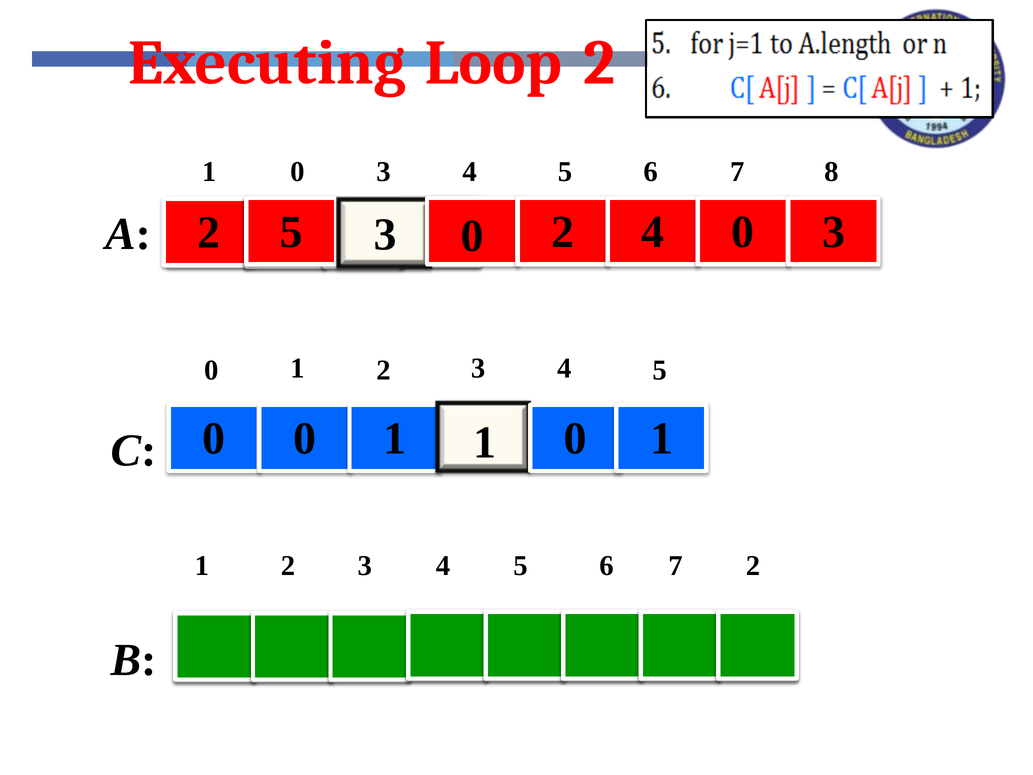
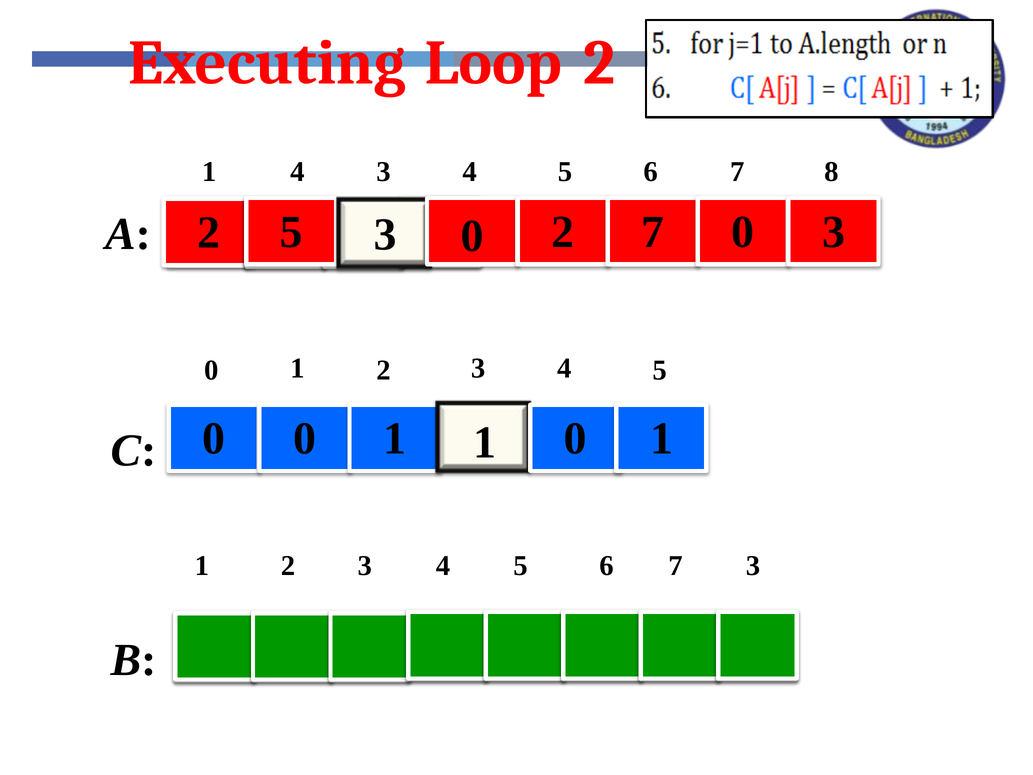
0: 0 -> 4 (297, 172)
2 4: 4 -> 7 (653, 232)
7 2: 2 -> 3 (753, 566)
